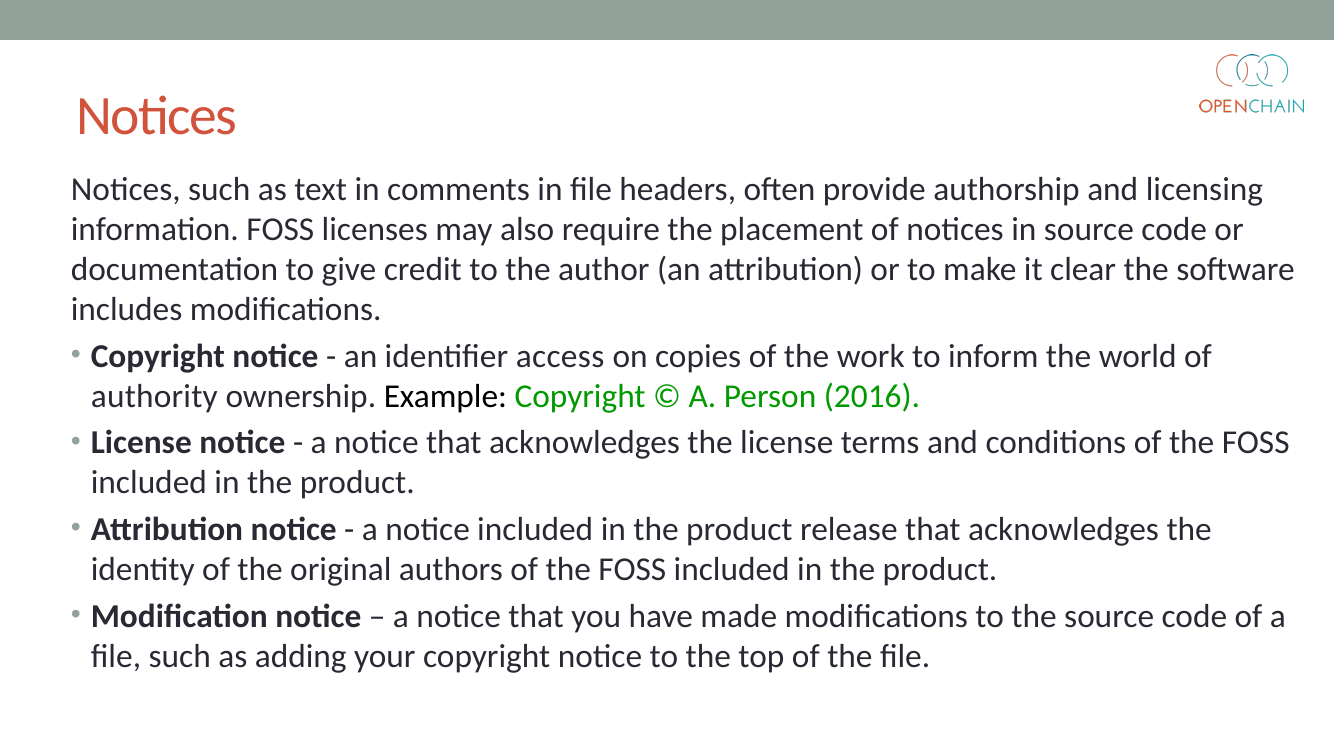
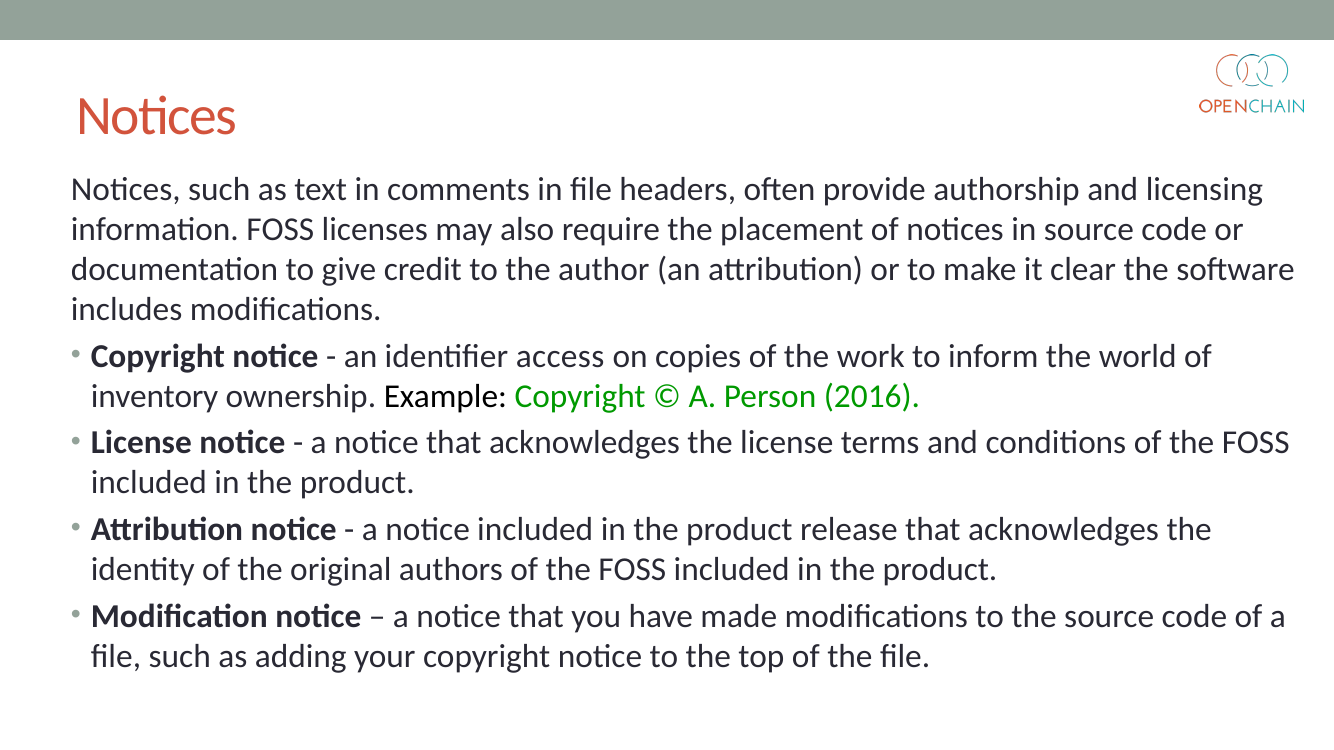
authority: authority -> inventory (155, 396)
